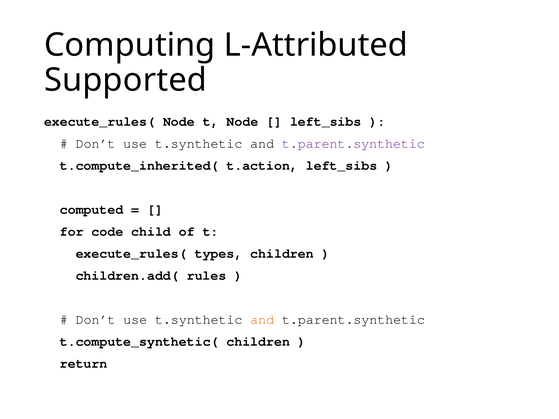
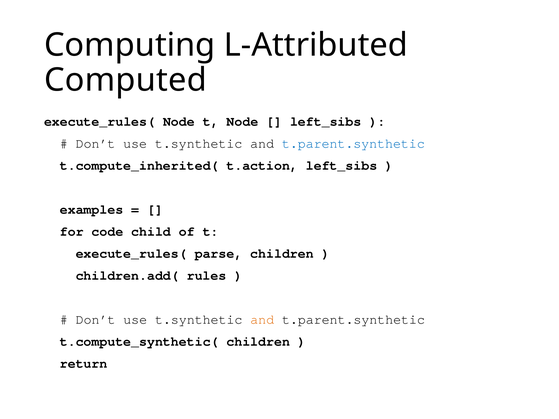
Supported: Supported -> Computed (125, 80)
t.parent.synthetic colour: purple -> blue (353, 143)
computed: computed -> examples (92, 210)
types: types -> parse (219, 254)
